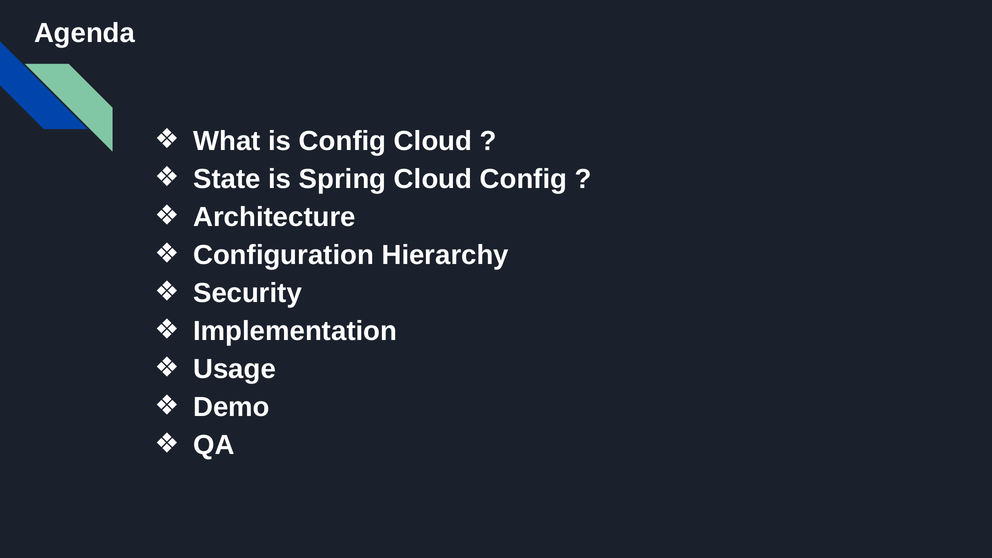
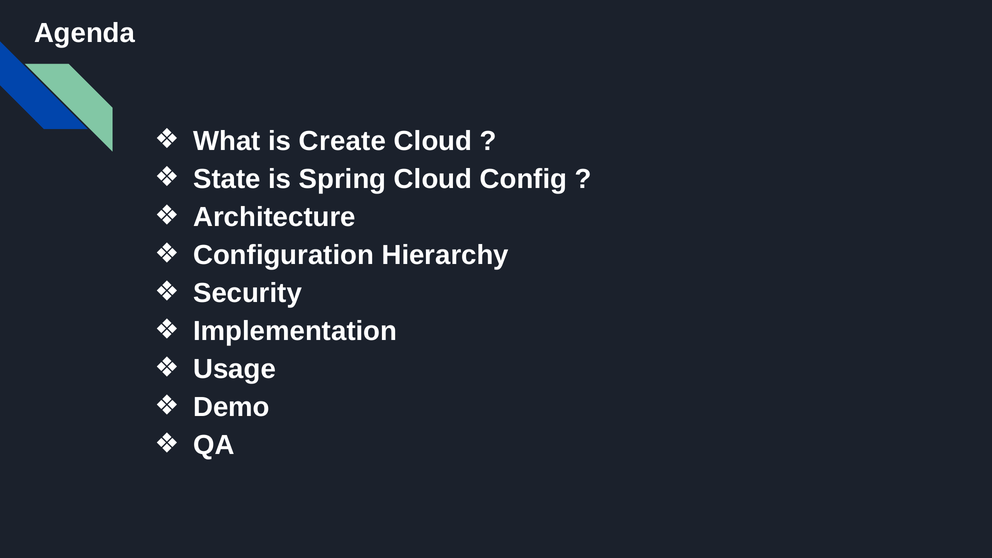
is Config: Config -> Create (342, 141)
